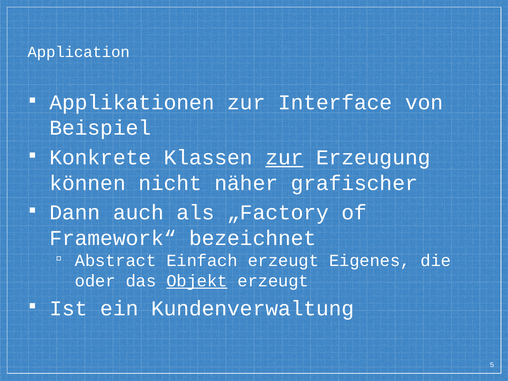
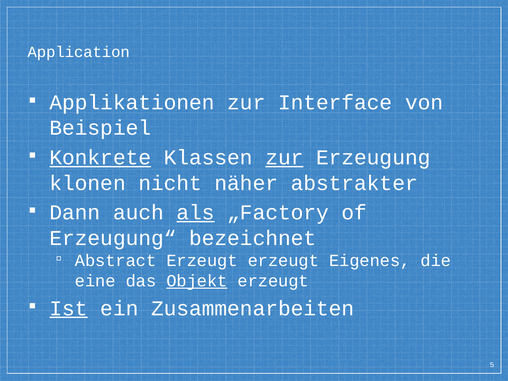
Konkrete underline: none -> present (100, 158)
können: können -> klonen (88, 183)
grafischer: grafischer -> abstrakter (354, 183)
als underline: none -> present (196, 213)
Framework“: Framework“ -> Erzeugung“ (113, 238)
Abstract Einfach: Einfach -> Erzeugt (202, 261)
oder: oder -> eine (95, 281)
Ist underline: none -> present (69, 308)
Kundenverwaltung: Kundenverwaltung -> Zusammenarbeiten (253, 308)
